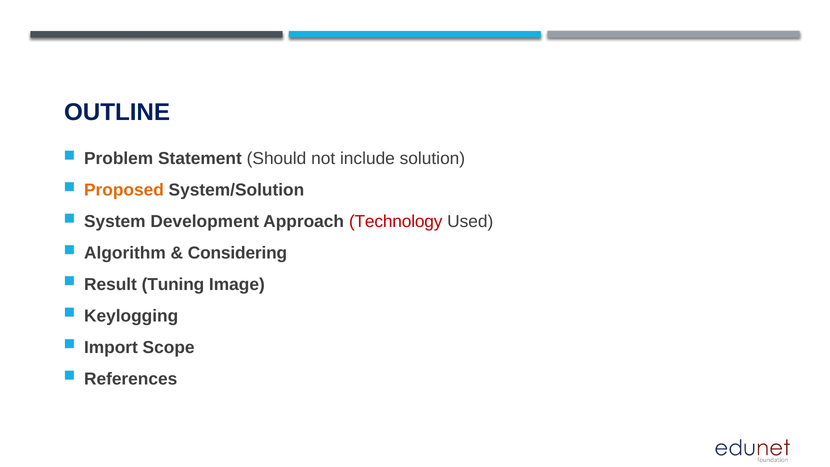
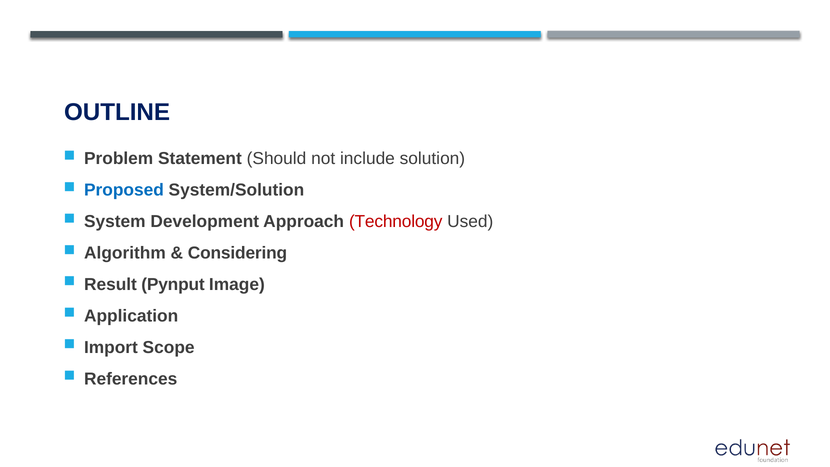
Proposed colour: orange -> blue (124, 190)
Tuning: Tuning -> Pynput (173, 284)
Keylogging: Keylogging -> Application (131, 316)
